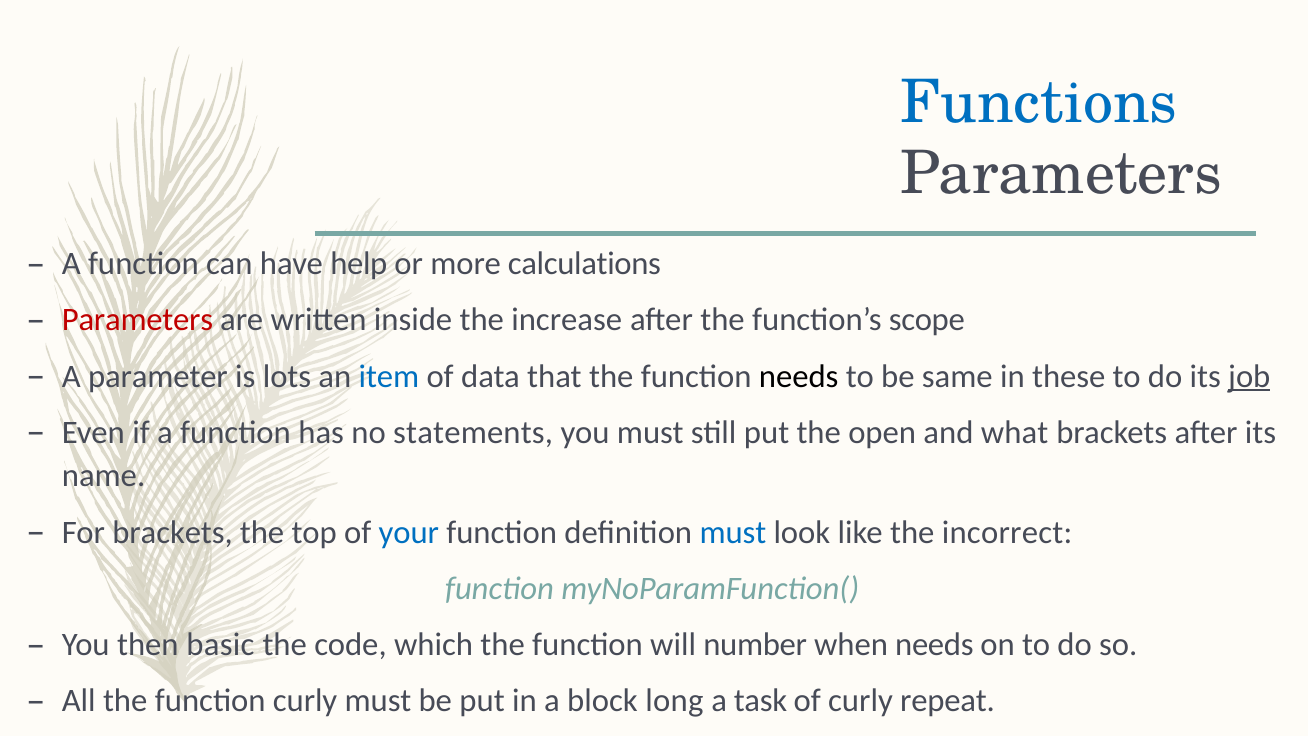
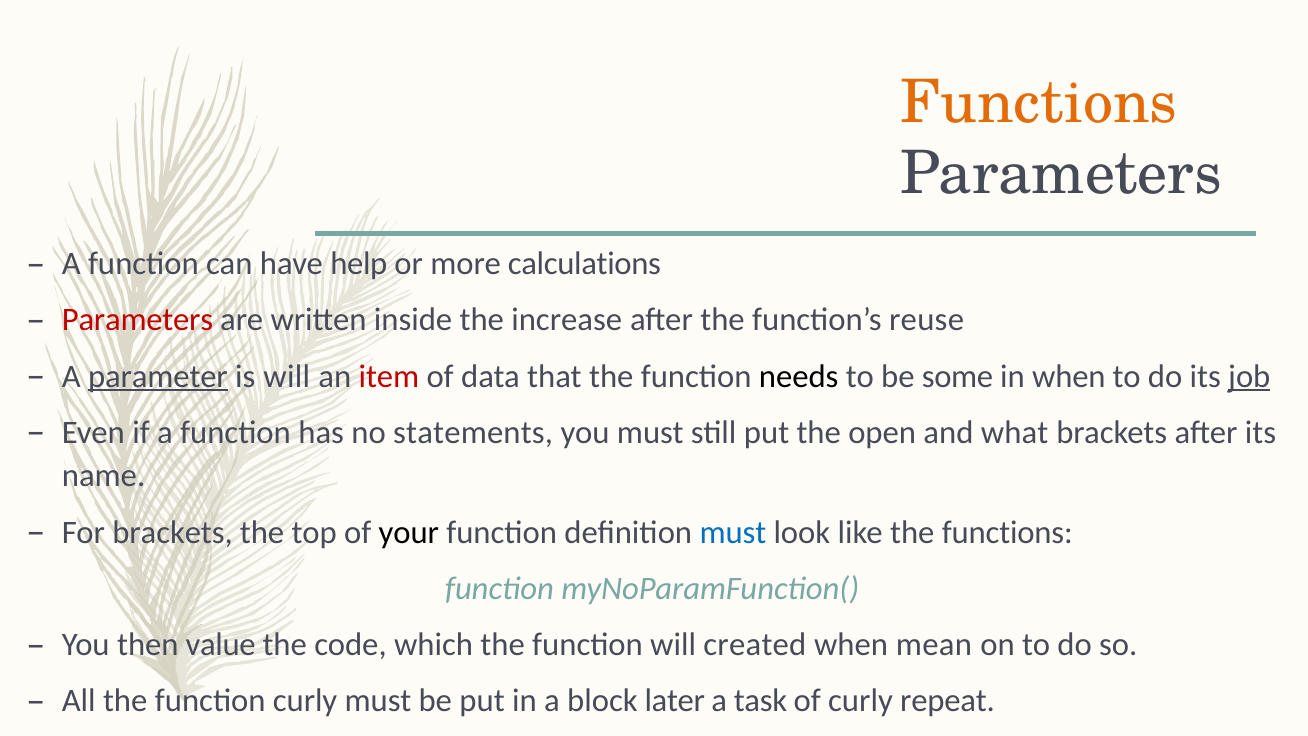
Functions colour: blue -> orange (1039, 102)
scope: scope -> reuse (927, 320)
parameter underline: none -> present (158, 376)
is lots: lots -> will (287, 376)
item colour: blue -> red (389, 376)
same: same -> some (958, 376)
in these: these -> when (1069, 376)
your colour: blue -> black (409, 532)
the incorrect: incorrect -> functions (1007, 532)
basic: basic -> value (221, 644)
number: number -> created (755, 644)
when needs: needs -> mean (934, 644)
long: long -> later (675, 701)
